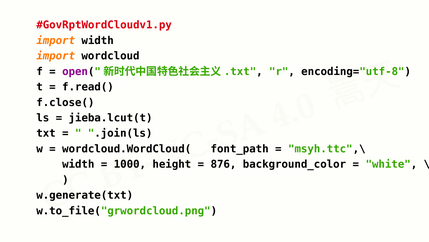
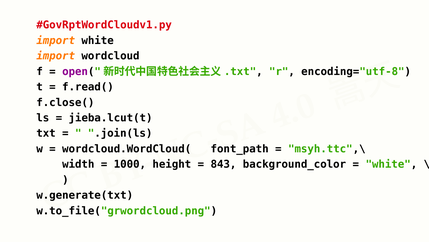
import width: width -> white (98, 40)
876: 876 -> 843 (223, 164)
